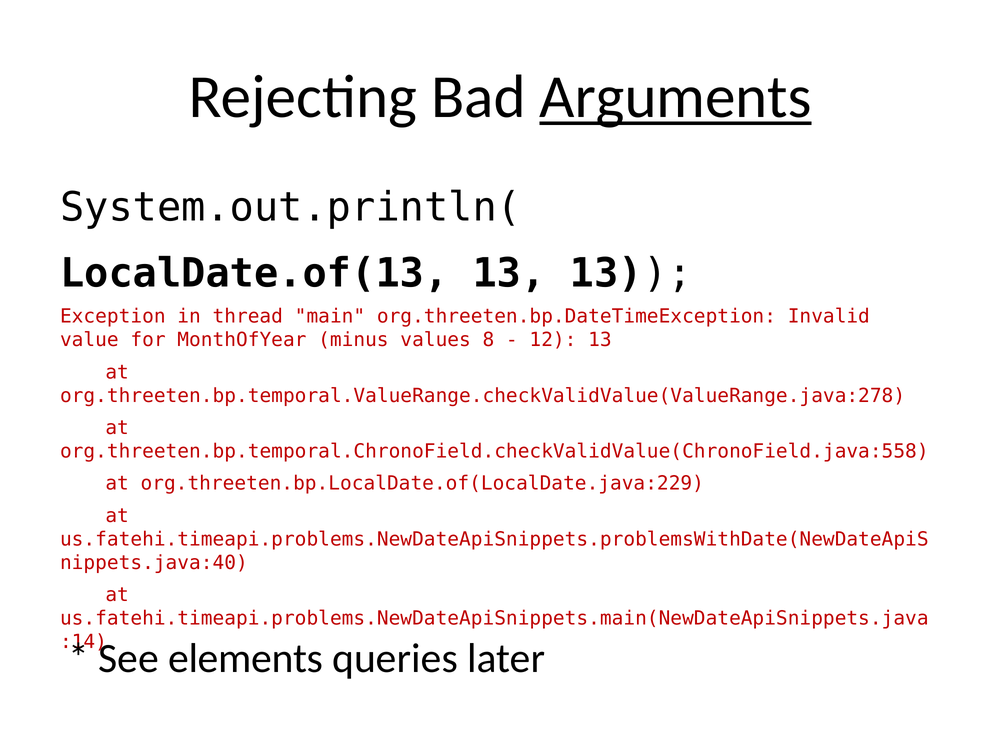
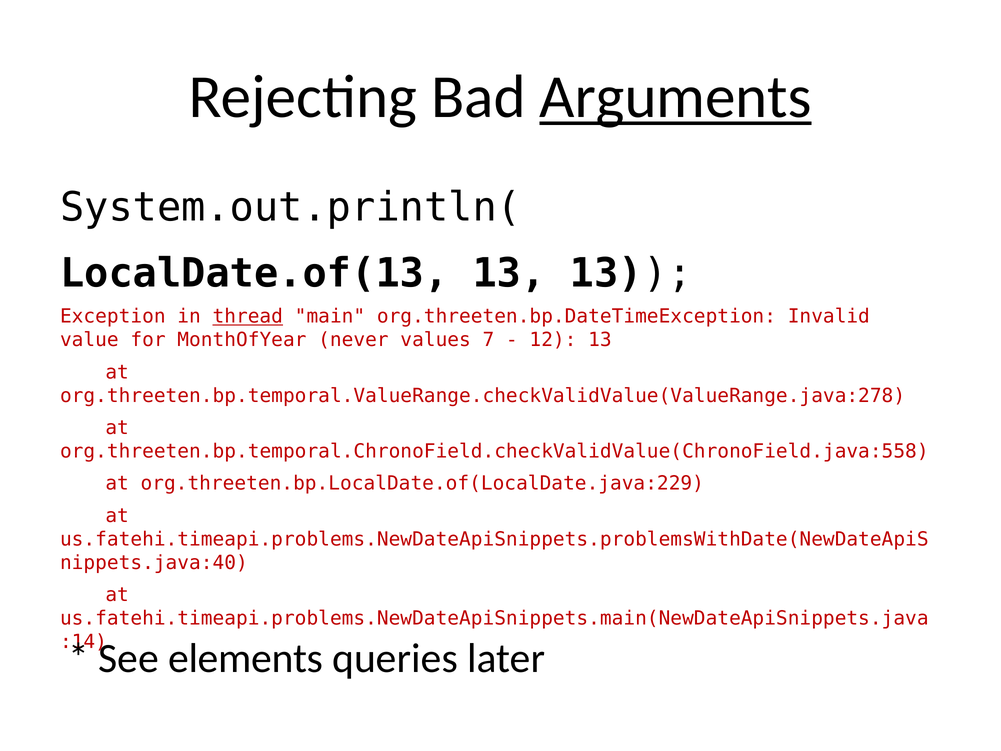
thread underline: none -> present (248, 316)
minus: minus -> never (353, 340)
8: 8 -> 7 (488, 340)
